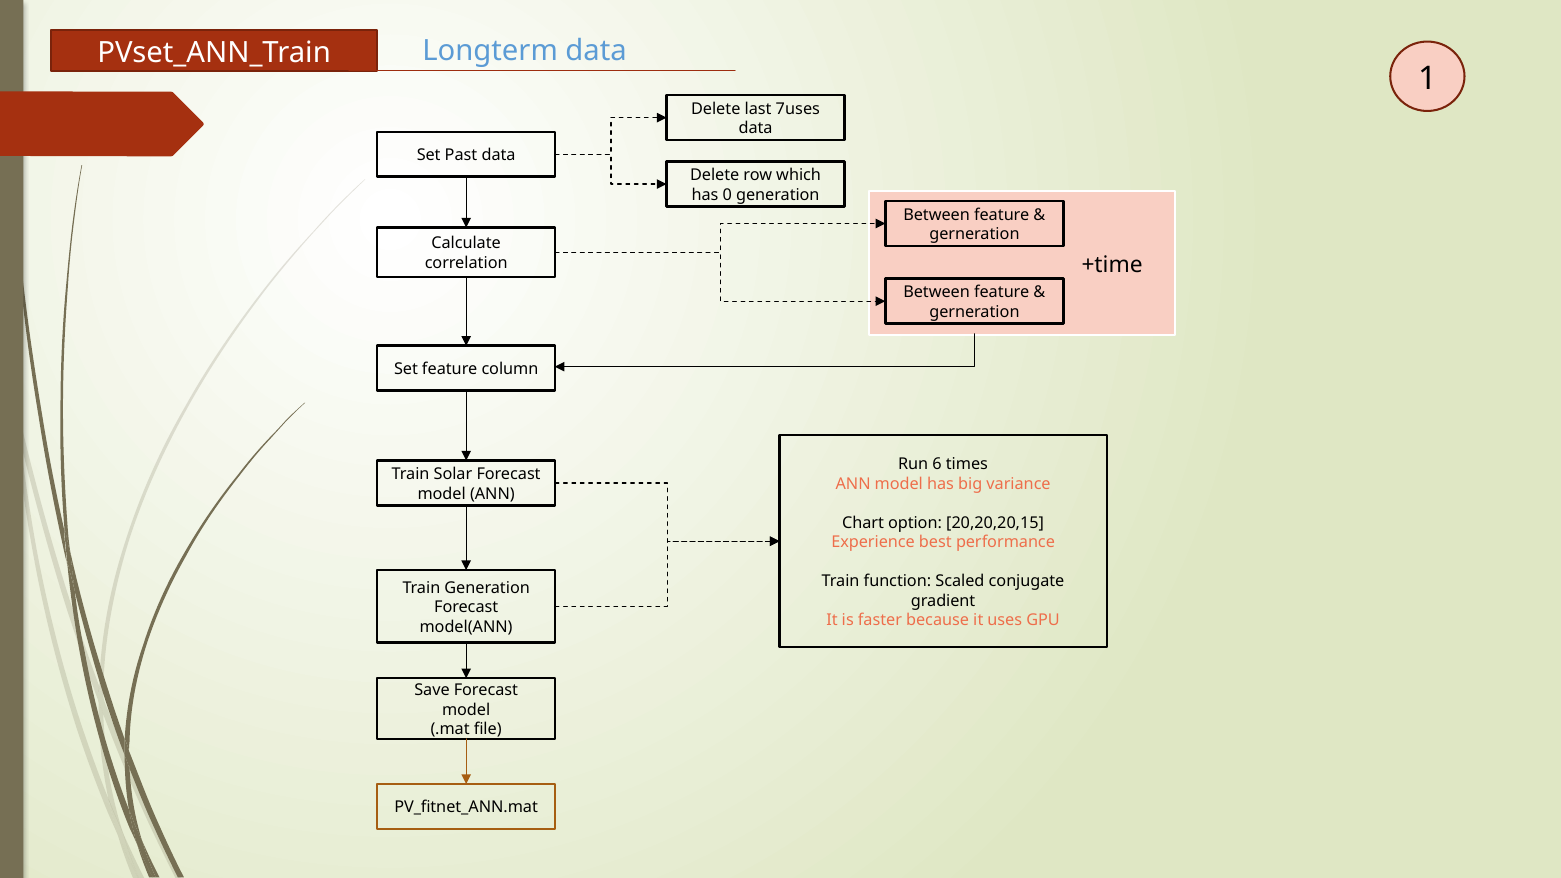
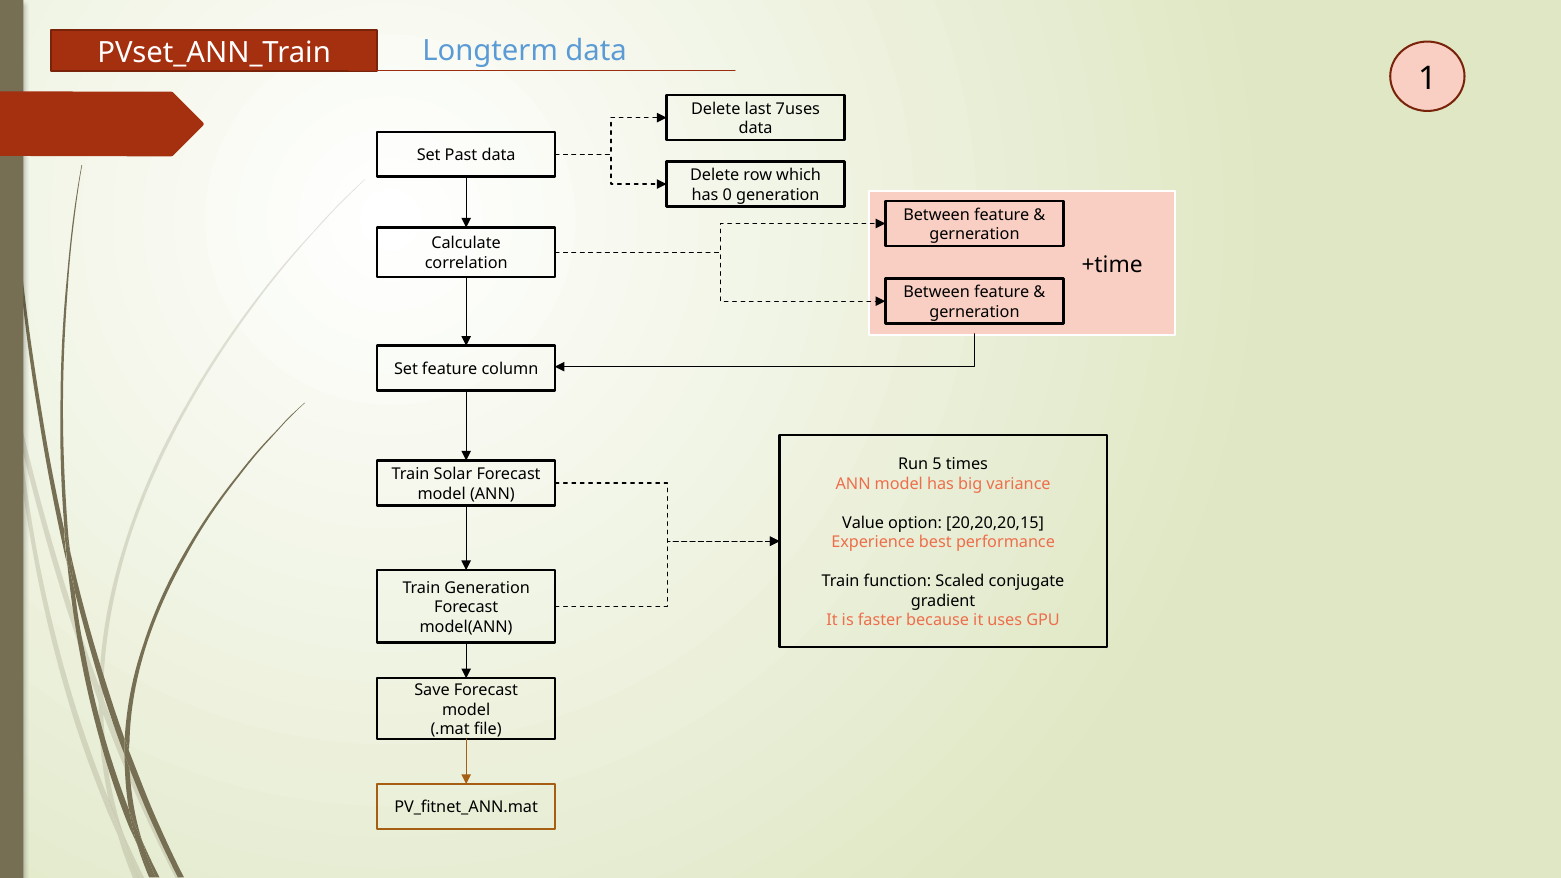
6: 6 -> 5 (937, 464)
Chart: Chart -> Value (863, 523)
